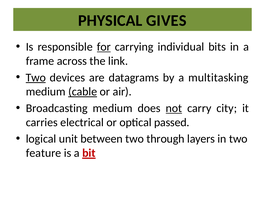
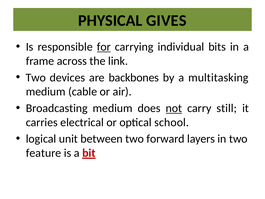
Two underline: present -> none (36, 77)
datagrams: datagrams -> backbones (134, 77)
cable underline: present -> none (83, 92)
city: city -> still (227, 108)
passed: passed -> school (172, 122)
through: through -> forward (166, 139)
